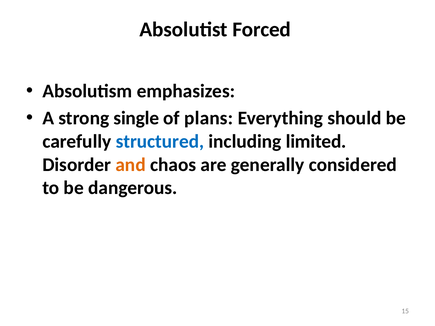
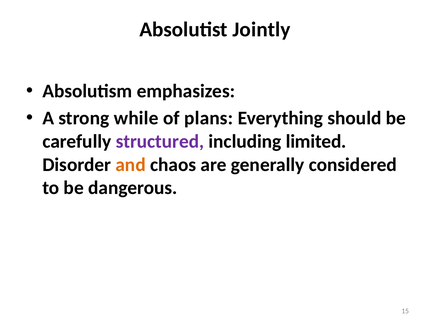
Forced: Forced -> Jointly (261, 29)
single: single -> while (136, 118)
structured colour: blue -> purple (160, 142)
